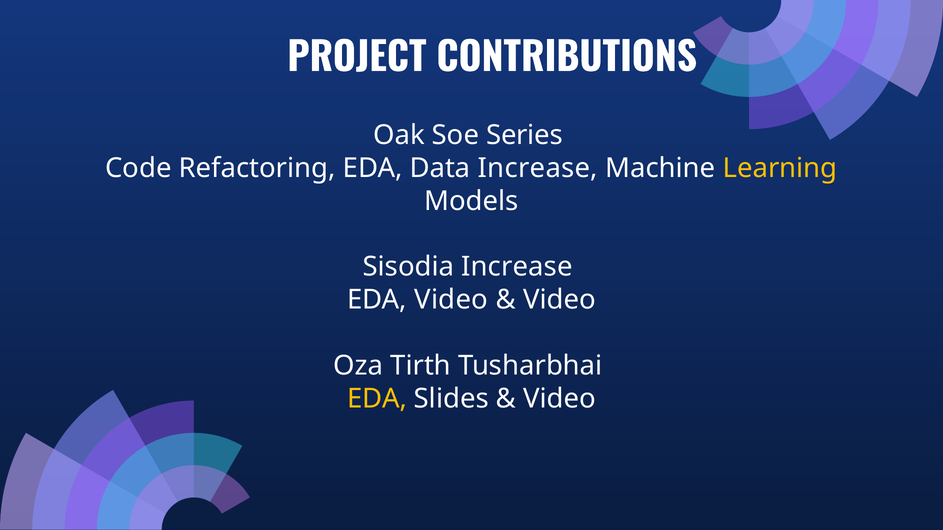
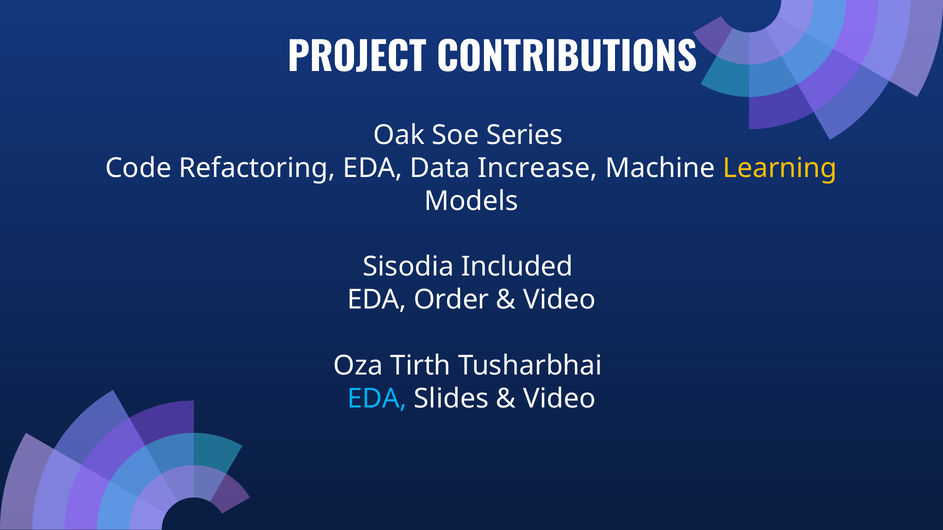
Sisodia Increase: Increase -> Included (517, 267)
EDA Video: Video -> Order (451, 300)
EDA colour: yellow -> light blue (377, 399)
